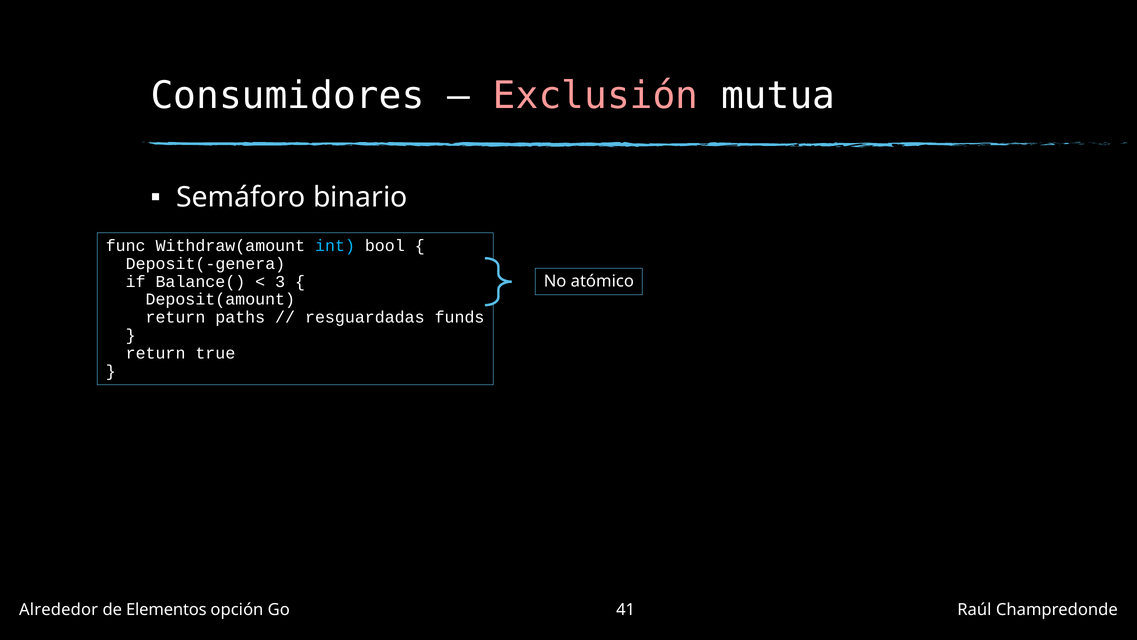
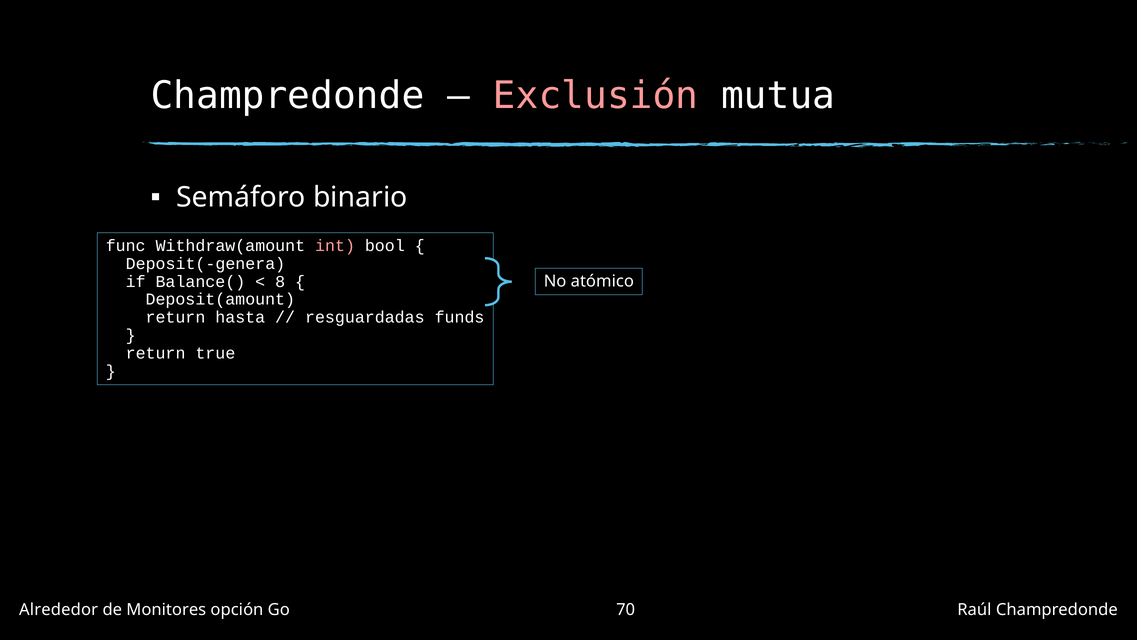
Consumidores: Consumidores -> Champredonde (287, 96)
int colour: light blue -> pink (335, 246)
3: 3 -> 8 (280, 281)
paths: paths -> hasta (240, 317)
Elementos: Elementos -> Monitores (166, 610)
41: 41 -> 70 (626, 610)
